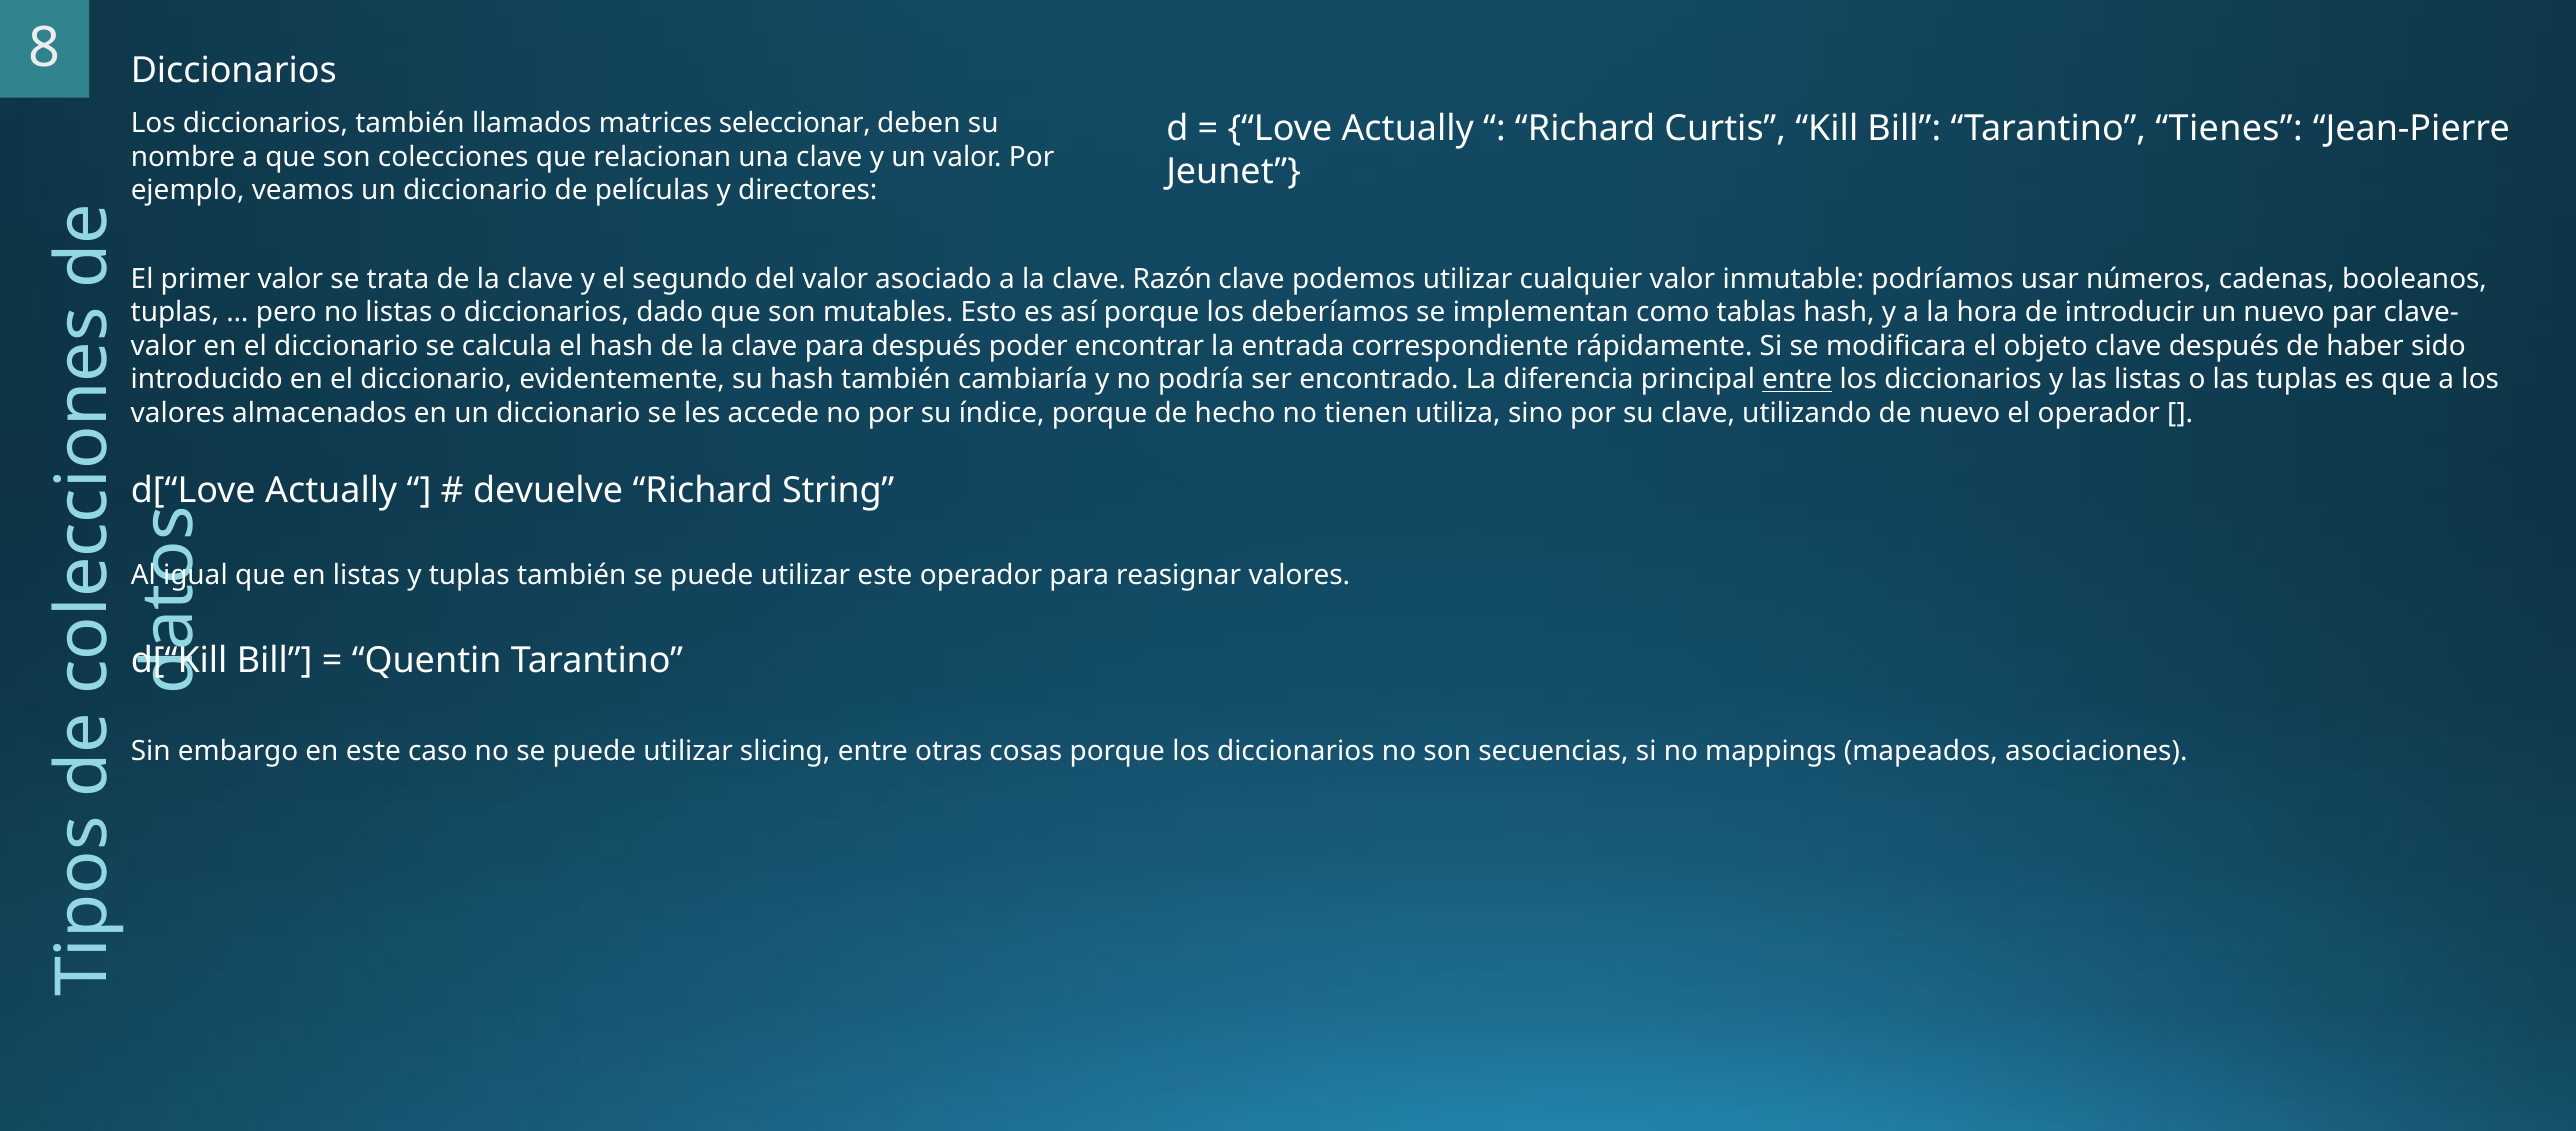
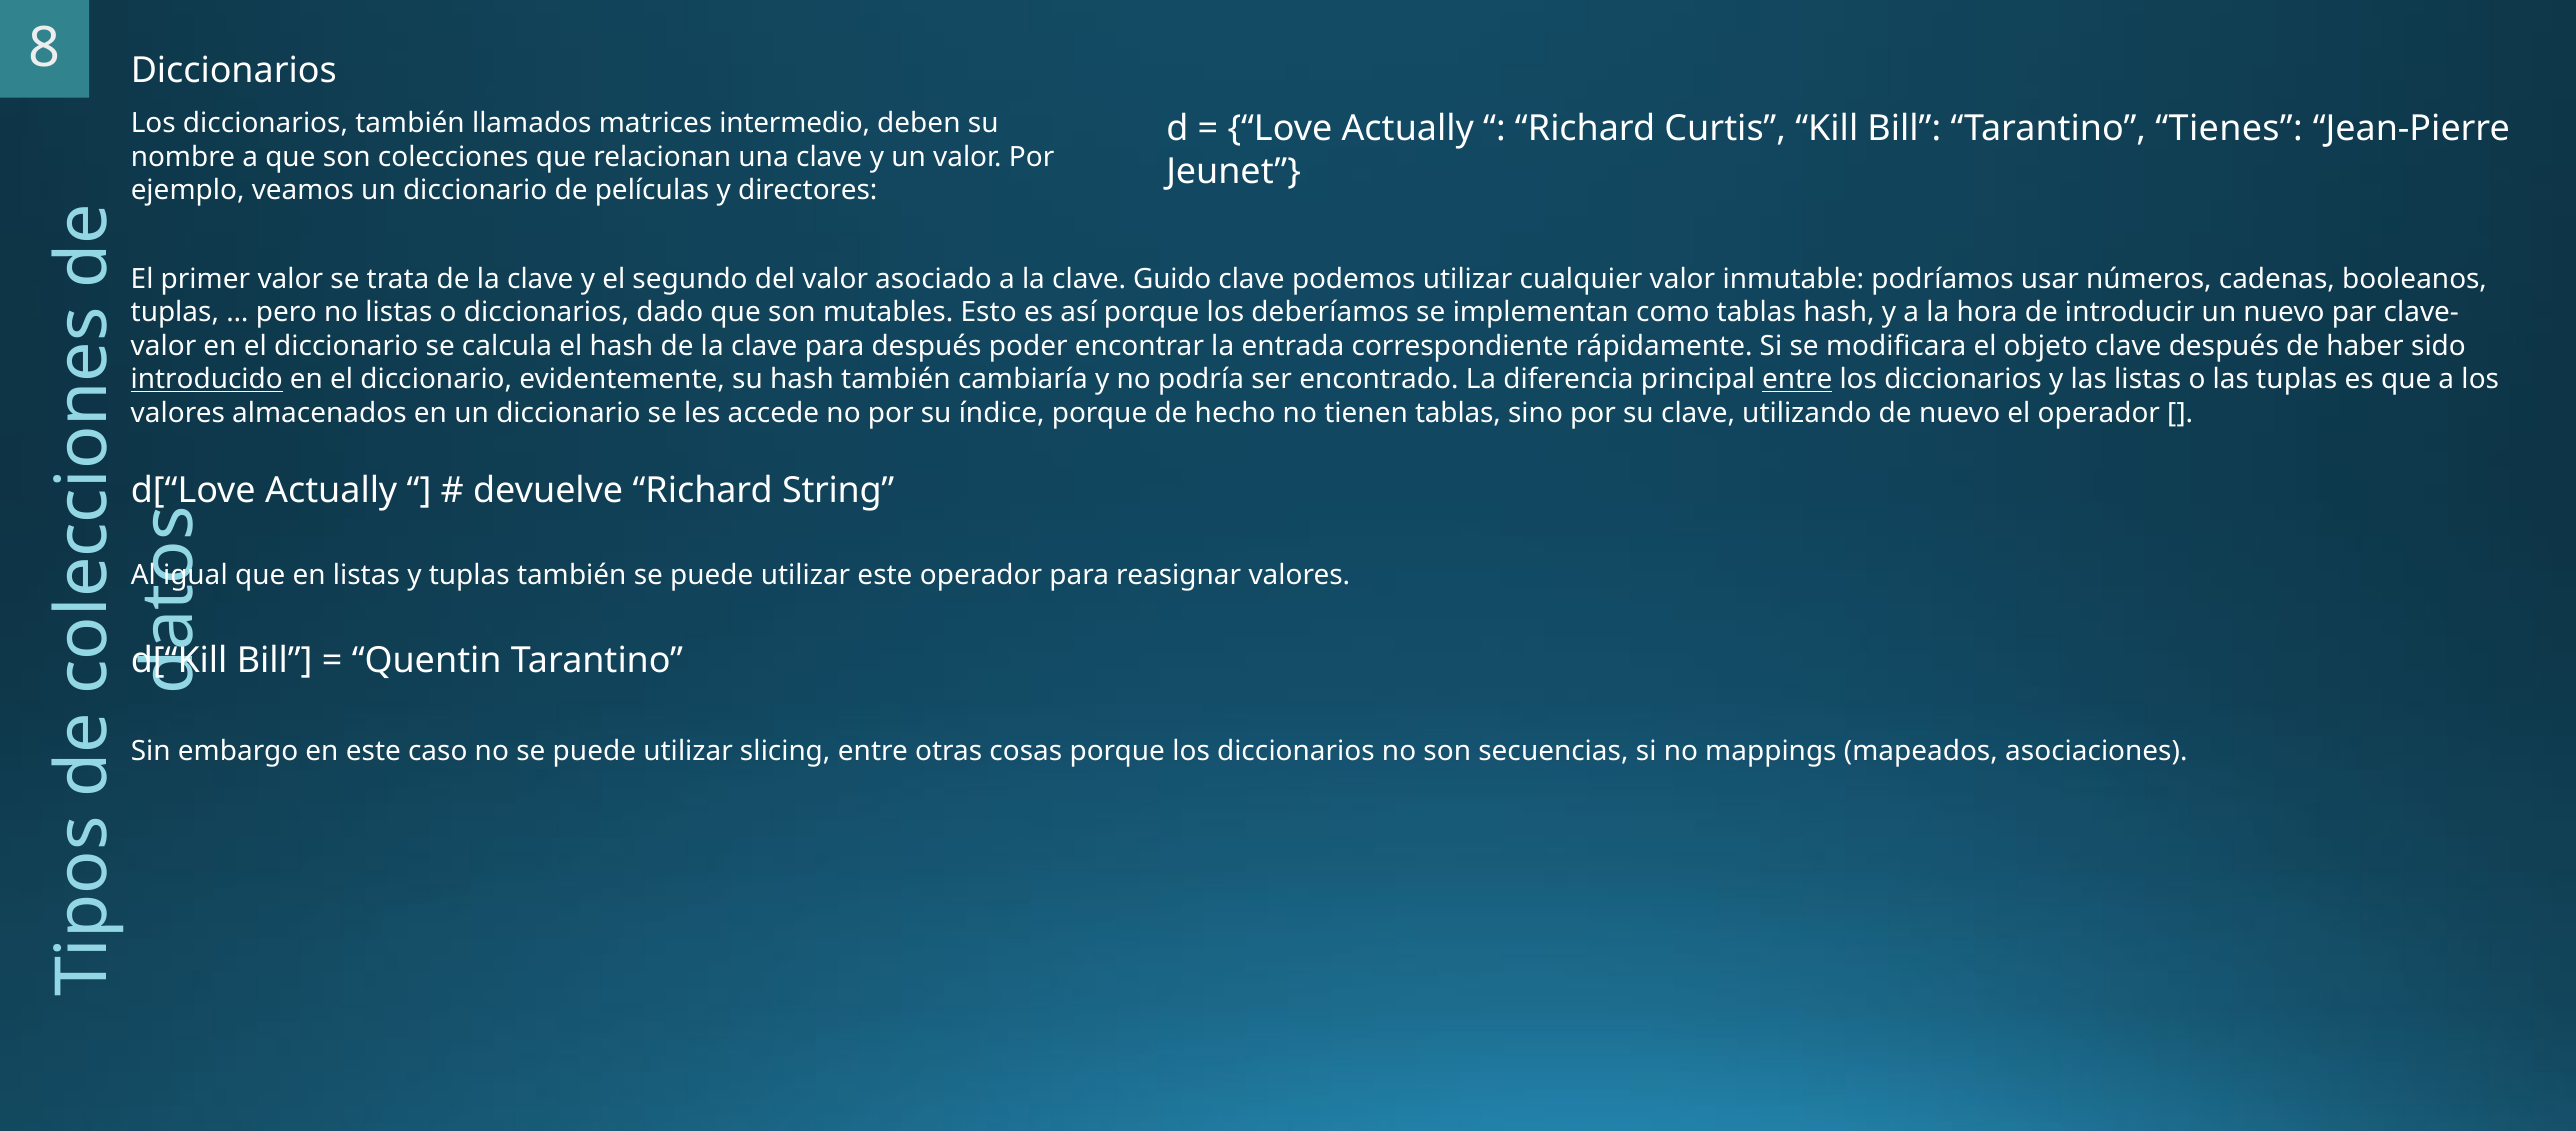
seleccionar: seleccionar -> intermedio (795, 123)
Razón: Razón -> Guido (1172, 279)
introducido underline: none -> present (207, 380)
tienen utiliza: utiliza -> tablas (1458, 413)
